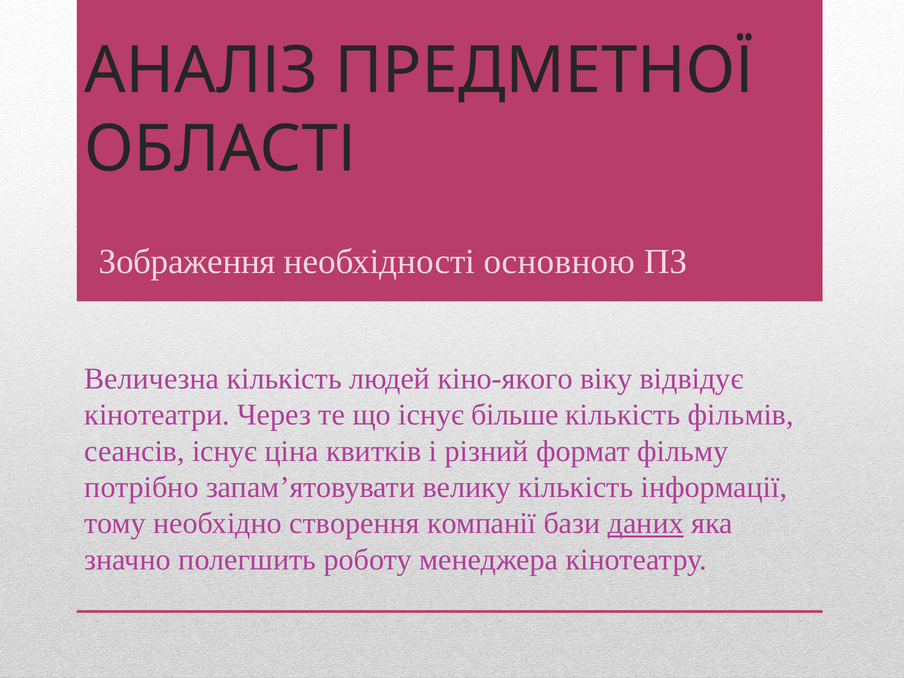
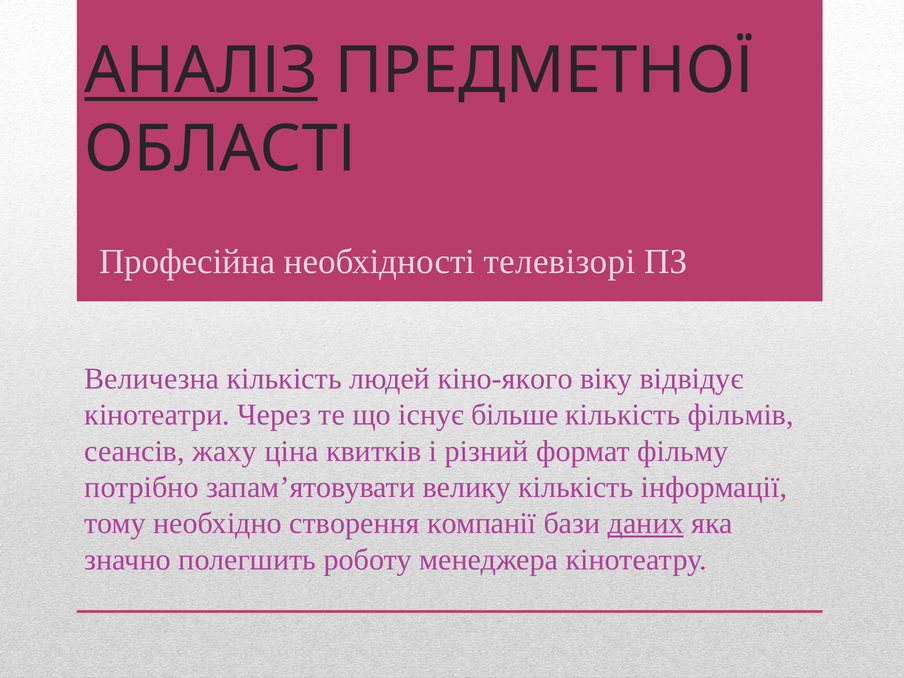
АНАЛІЗ underline: none -> present (201, 71)
Зображення: Зображення -> Професійна (187, 262)
основною: основною -> телевізорі (560, 262)
сеансів існує: існує -> жаху (225, 451)
